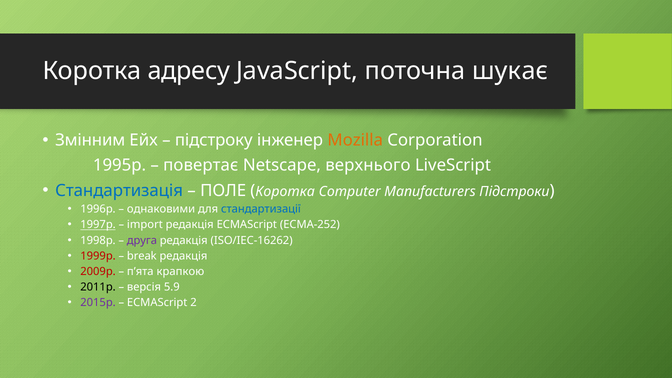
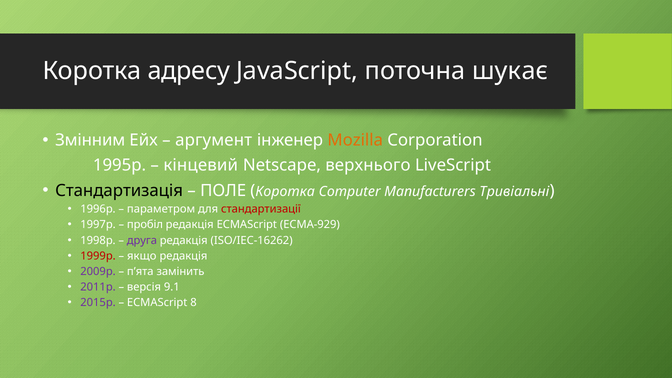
підстроку: підстроку -> аргумент (214, 140)
повертає: повертає -> кінцевий (201, 165)
Стандартизація colour: blue -> black (119, 191)
Підстроки: Підстроки -> Тривіальні (514, 191)
однаковими: однаковими -> параметром (161, 209)
стандартизації colour: blue -> red (261, 209)
1997р underline: present -> none (98, 225)
import: import -> пробіл (145, 225)
ECMA-252: ECMA-252 -> ECMA-929 (310, 225)
break: break -> якщо (142, 256)
2009р colour: red -> purple (98, 272)
крапкою: крапкою -> замінить (180, 272)
2011р colour: black -> purple (98, 287)
5.9: 5.9 -> 9.1 (172, 287)
2: 2 -> 8 (193, 303)
